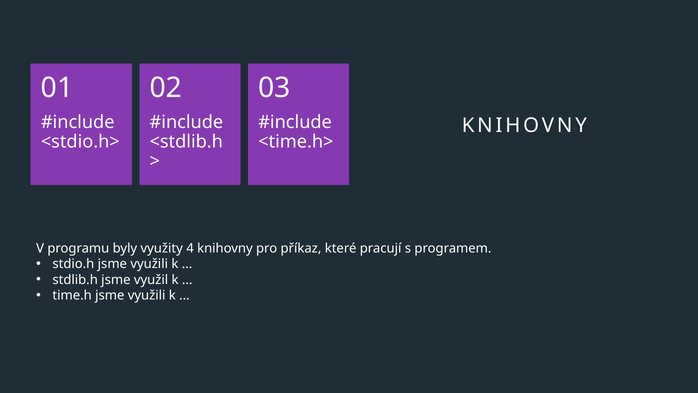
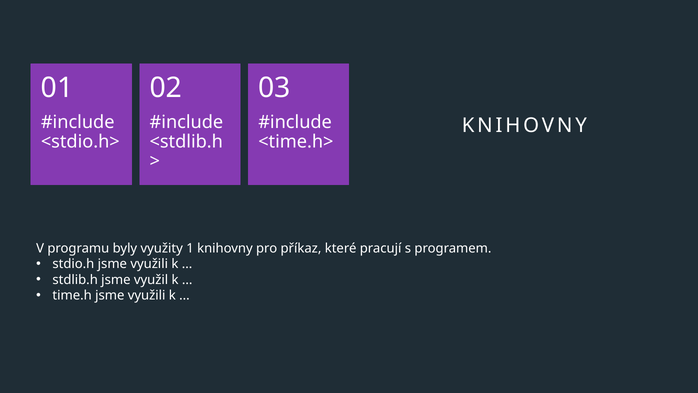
4: 4 -> 1 (190, 248)
